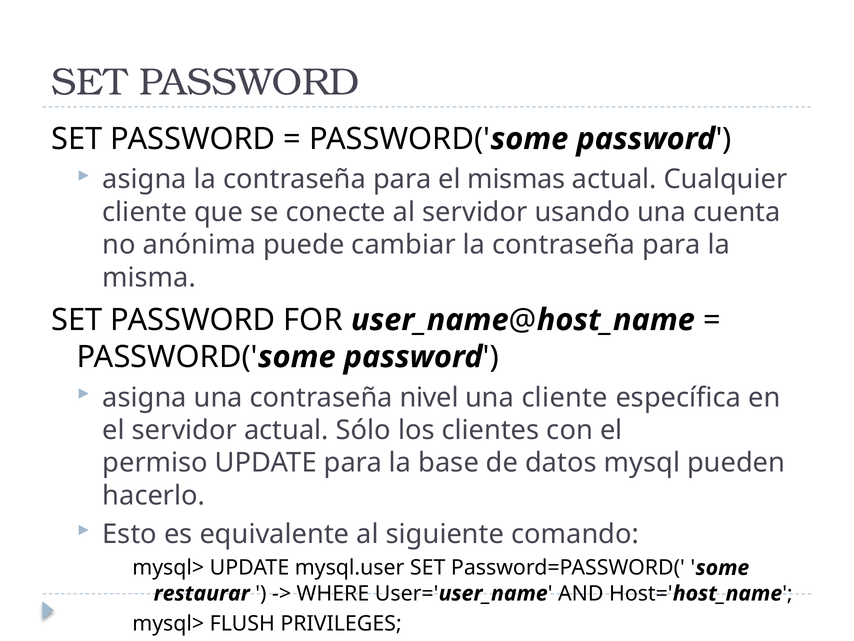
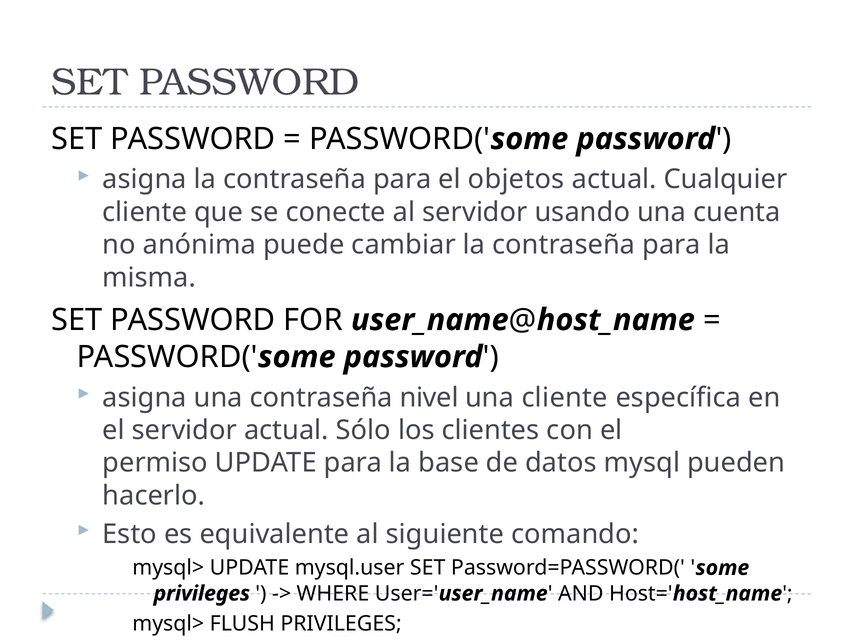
mismas: mismas -> objetos (516, 179)
restaurar: restaurar -> privileges (202, 593)
